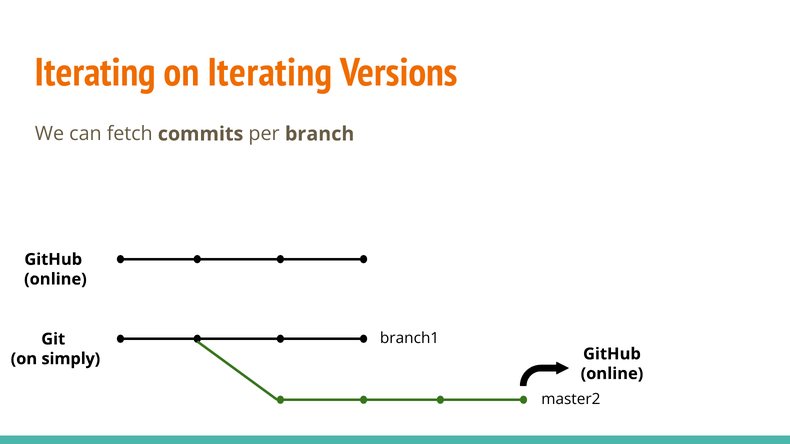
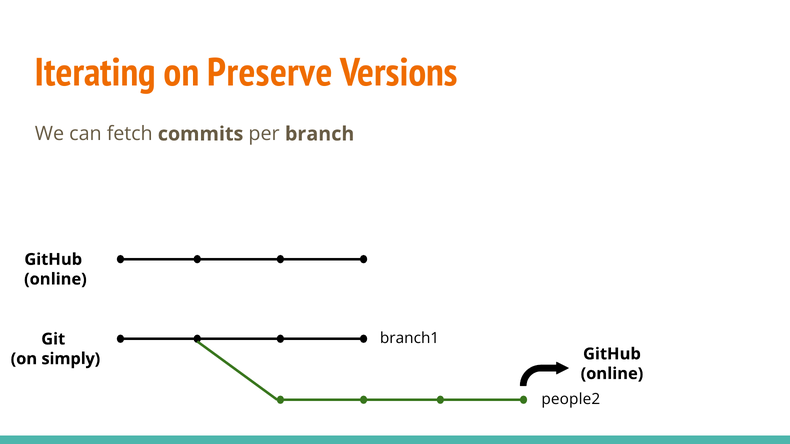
on Iterating: Iterating -> Preserve (270, 73)
master2: master2 -> people2 (571, 400)
